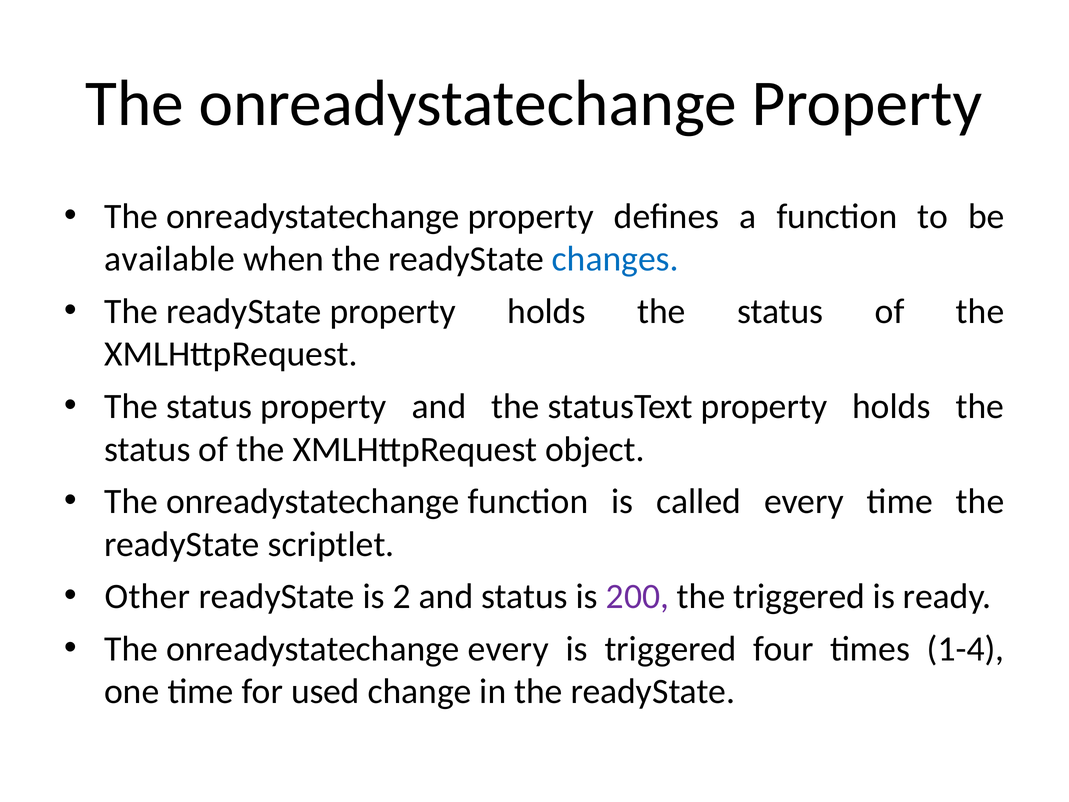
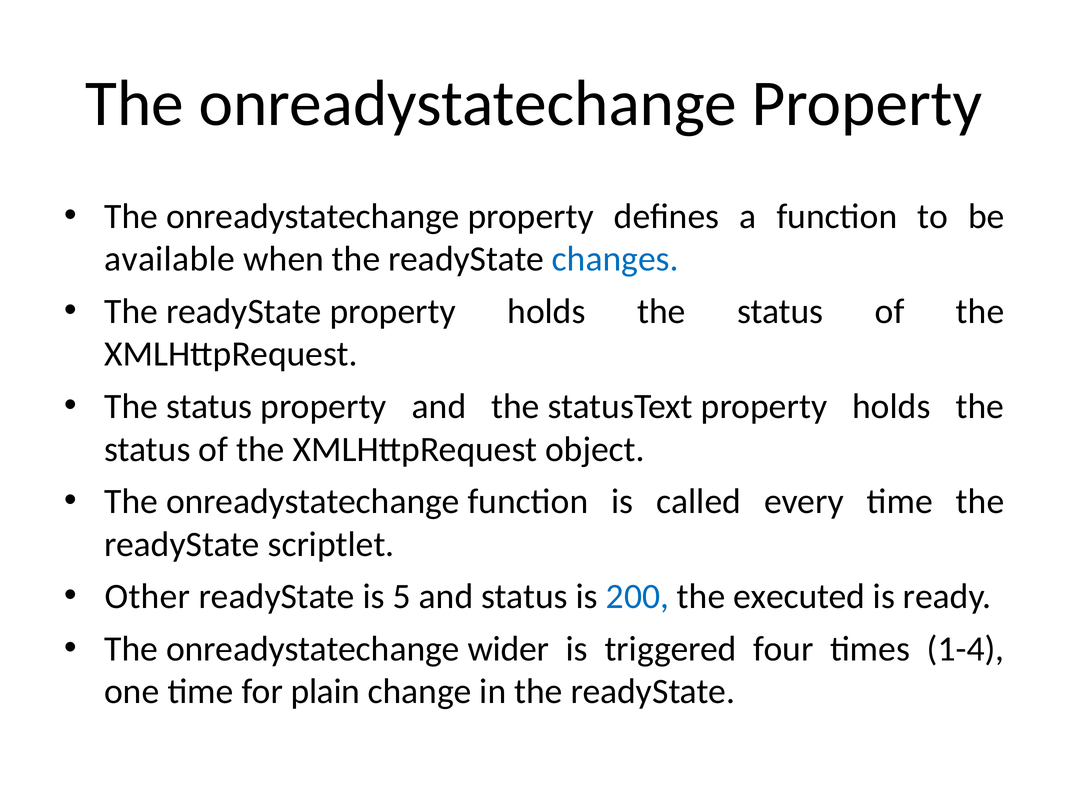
2: 2 -> 5 (402, 596)
200 colour: purple -> blue (637, 596)
the triggered: triggered -> executed (799, 596)
onreadystatechange every: every -> wider (508, 649)
used: used -> plain (325, 691)
